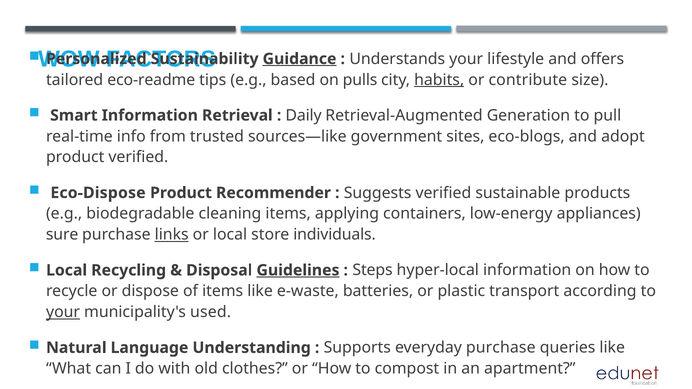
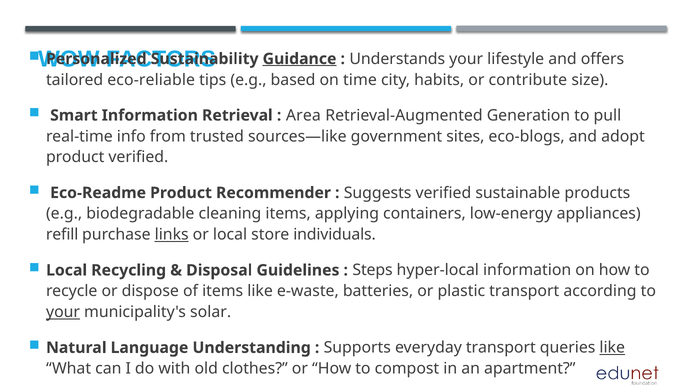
eco-readme: eco-readme -> eco-reliable (151, 80)
pulls: pulls -> time (360, 80)
habits underline: present -> none (439, 80)
Daily: Daily -> Area (303, 115)
Eco-Dispose: Eco-Dispose -> Eco-Readme (98, 193)
sure: sure -> refill (62, 235)
Guidelines underline: present -> none (298, 270)
used: used -> solar (211, 312)
everyday purchase: purchase -> transport (501, 348)
like underline: none -> present (612, 348)
